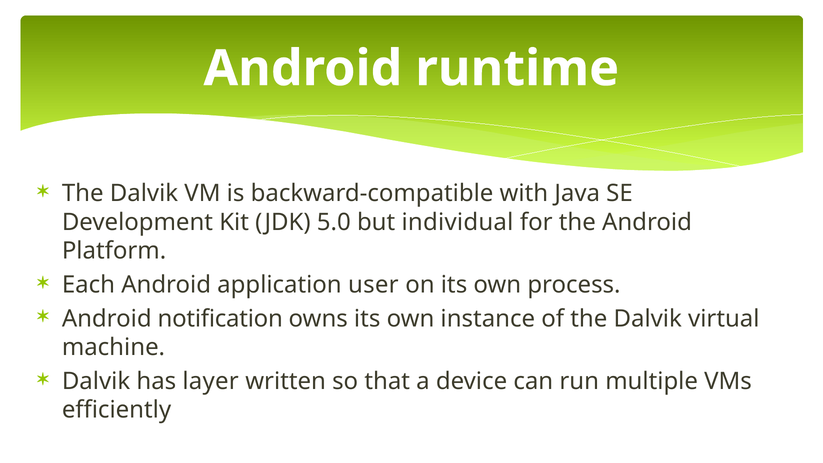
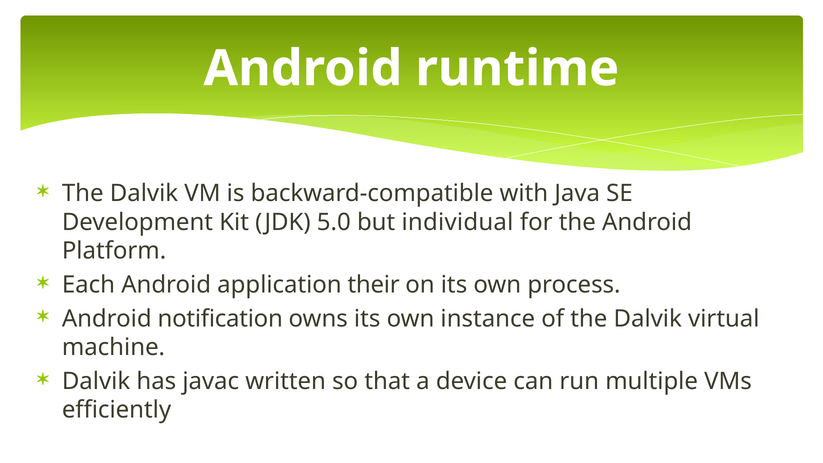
user: user -> their (374, 285)
layer: layer -> javac (211, 381)
